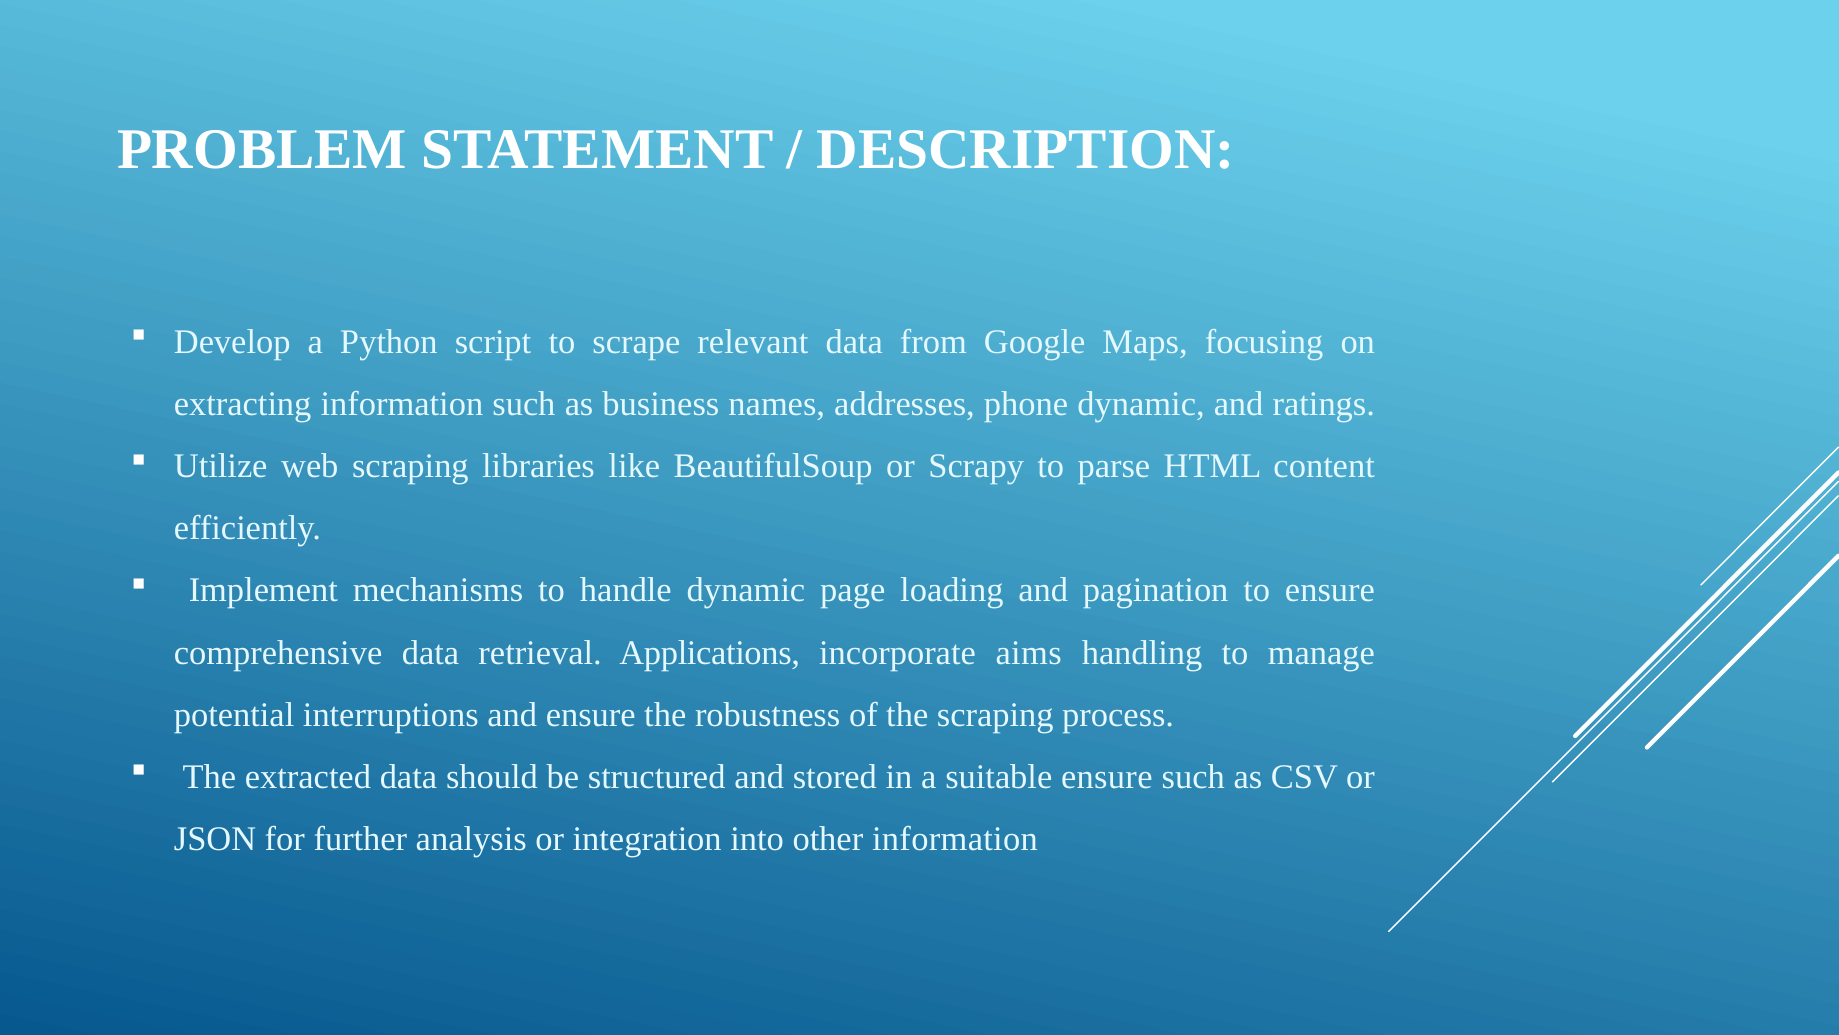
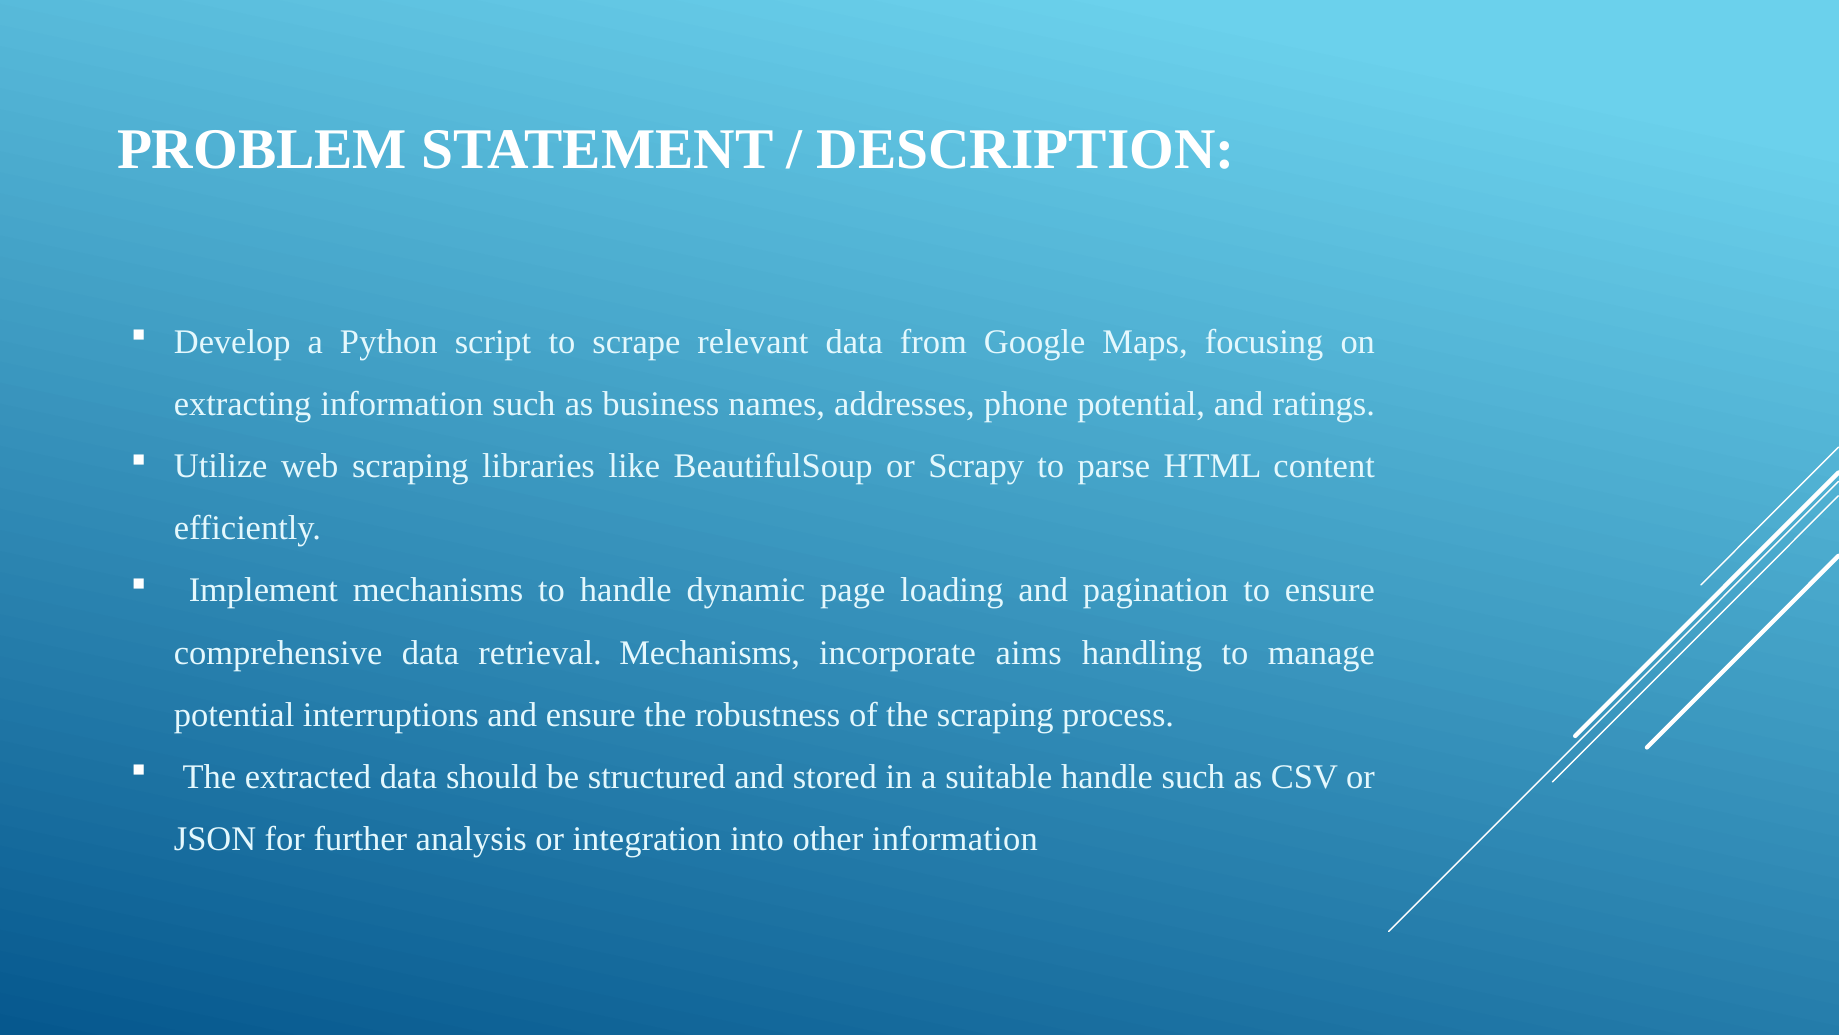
phone dynamic: dynamic -> potential (1141, 404)
retrieval Applications: Applications -> Mechanisms (710, 652)
suitable ensure: ensure -> handle (1107, 776)
